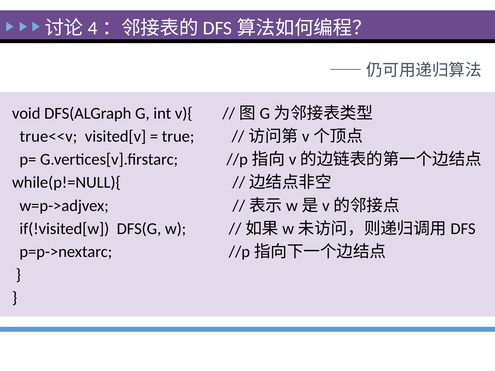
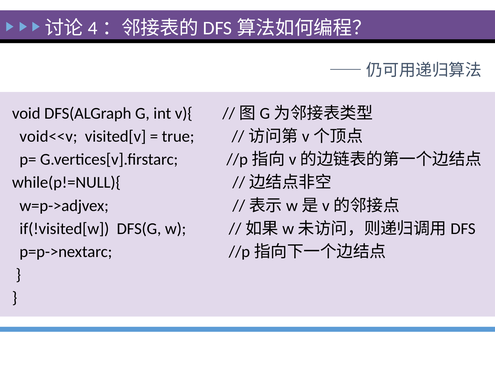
true<<v: true<<v -> void<<v (48, 136)
